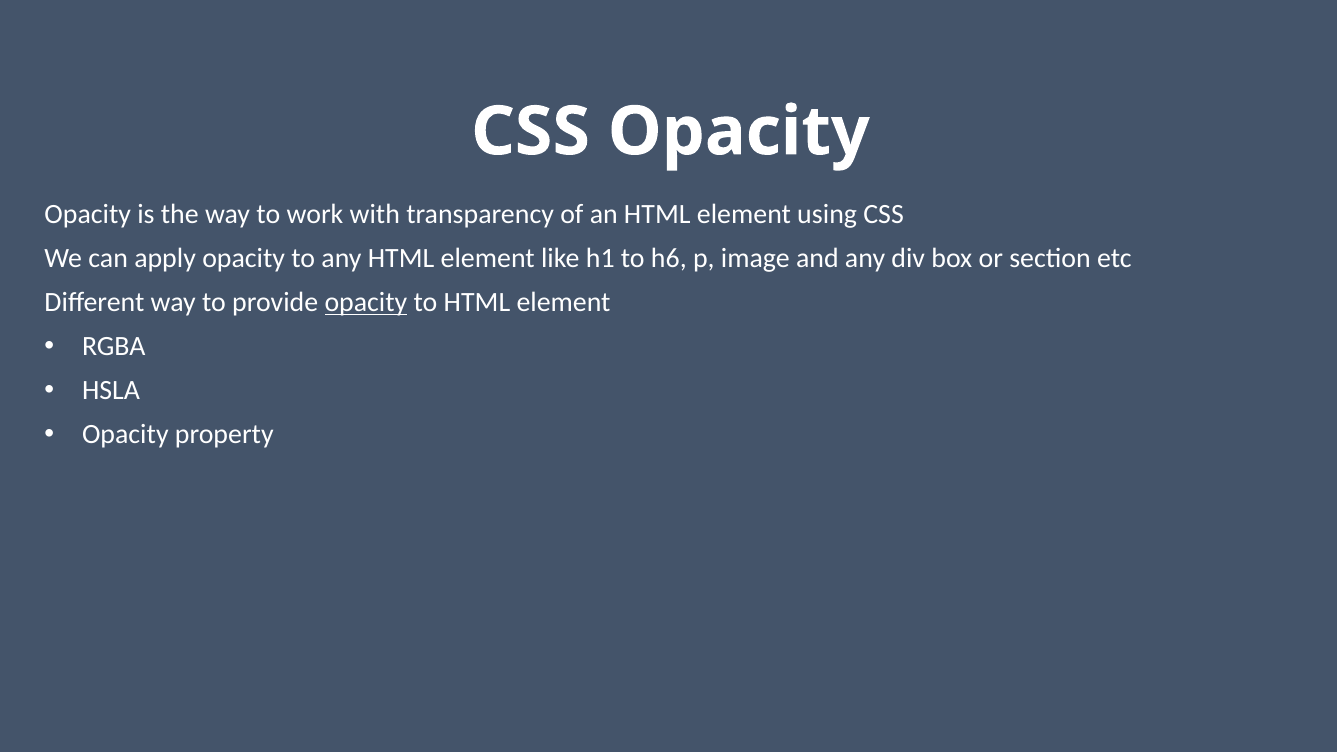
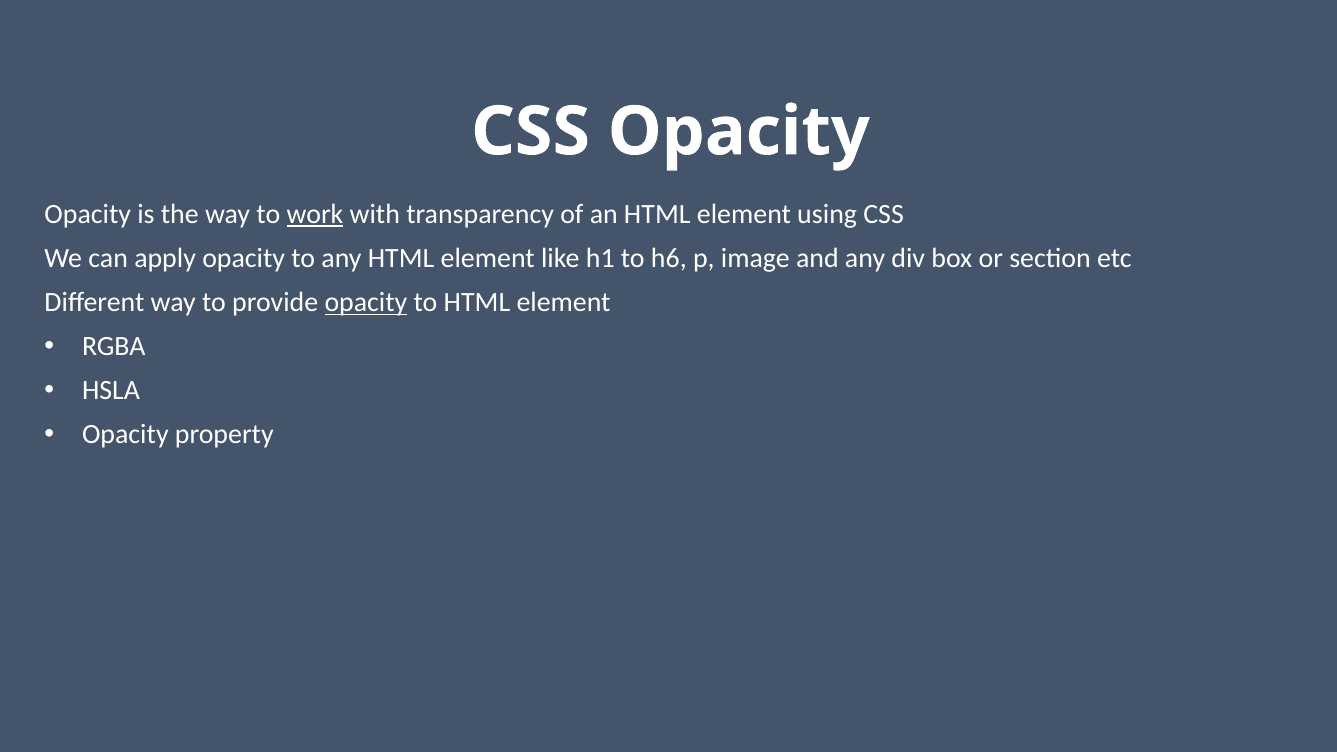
work underline: none -> present (315, 214)
